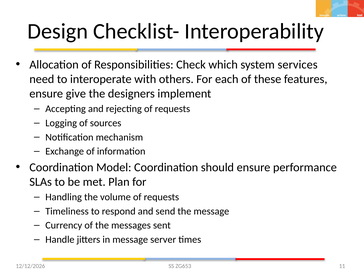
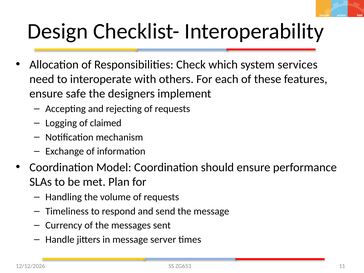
give: give -> safe (76, 94)
sources: sources -> claimed (106, 123)
